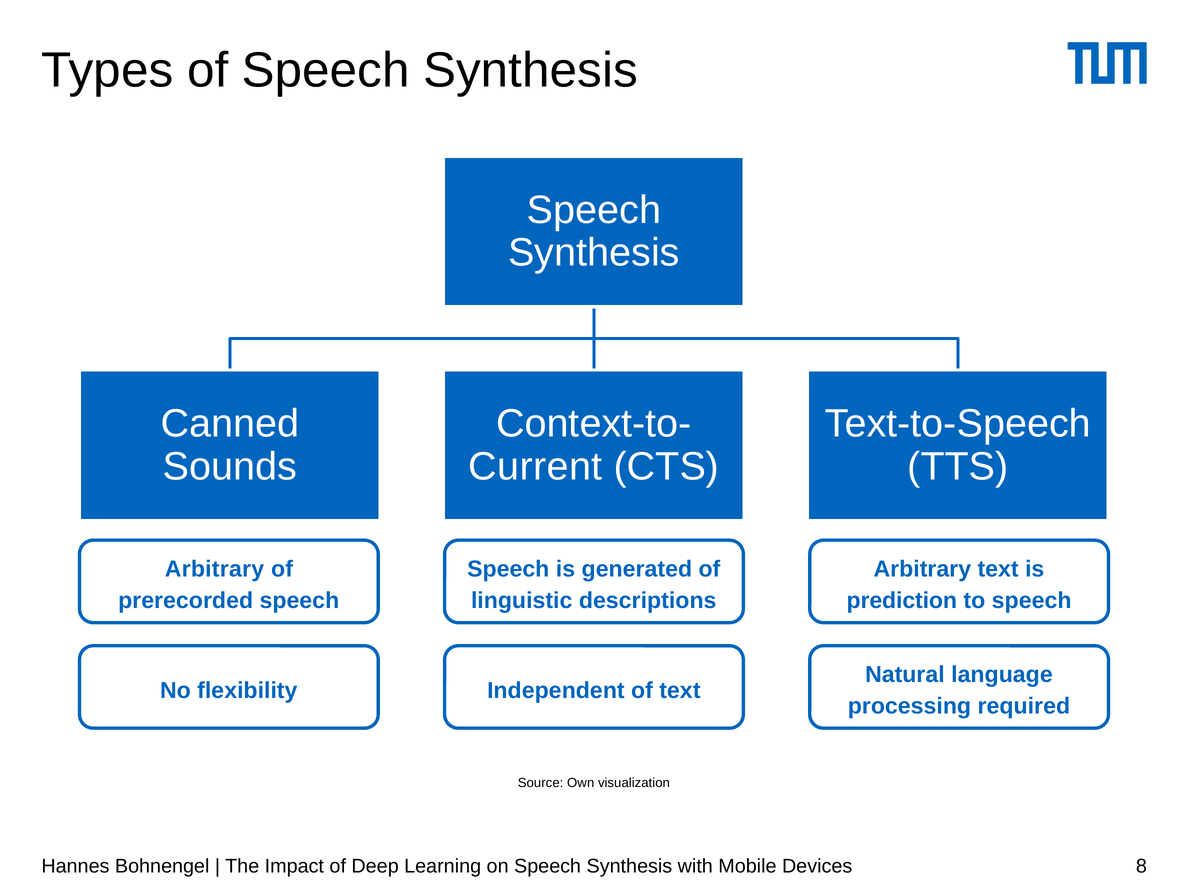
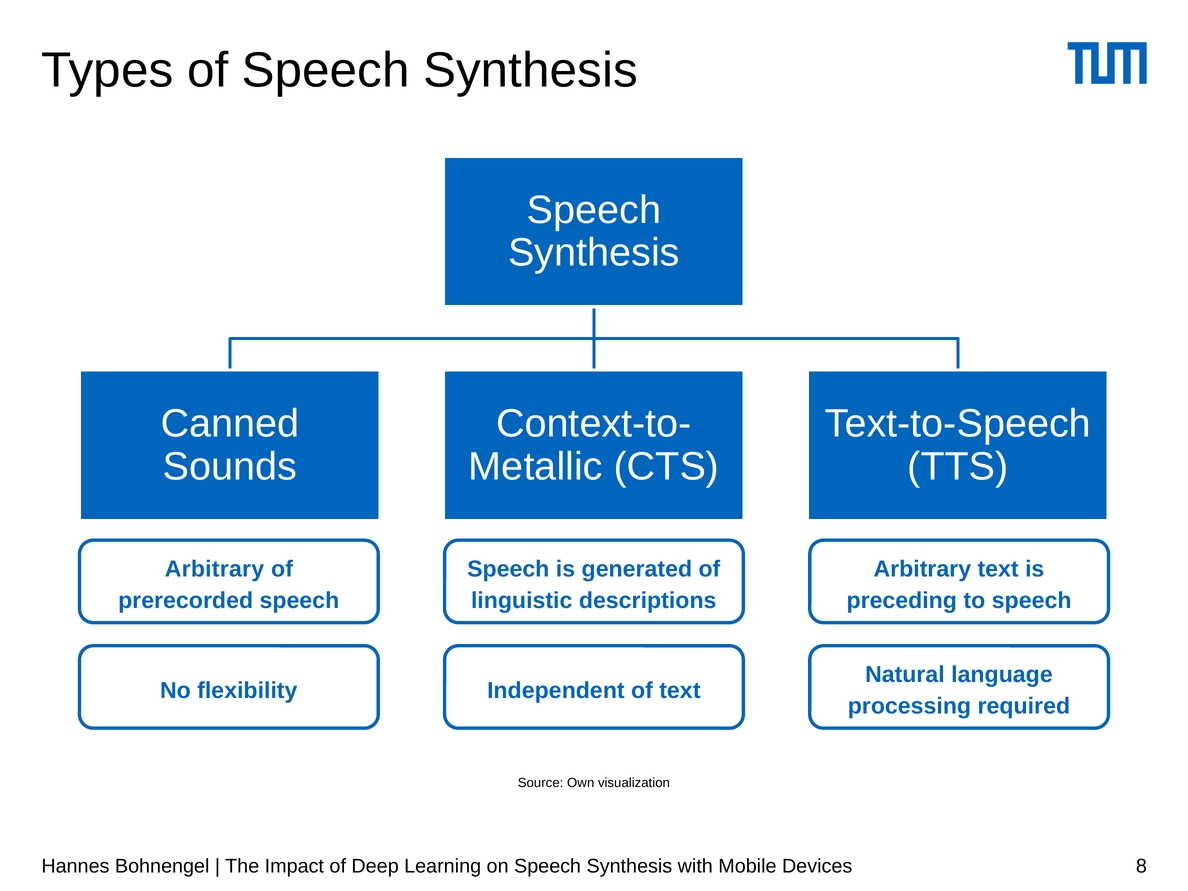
Current: Current -> Metallic (536, 466)
prediction: prediction -> preceding (902, 601)
